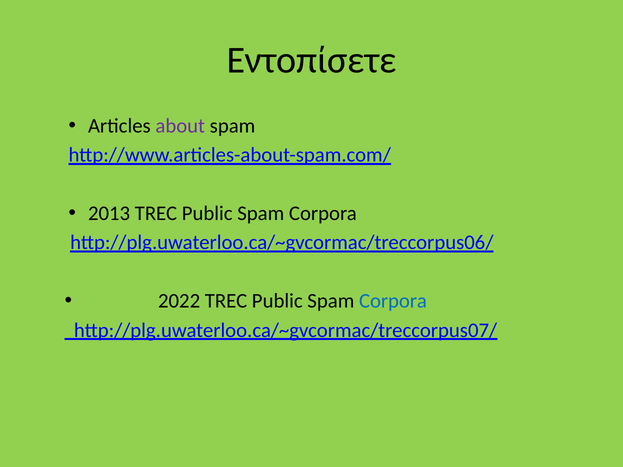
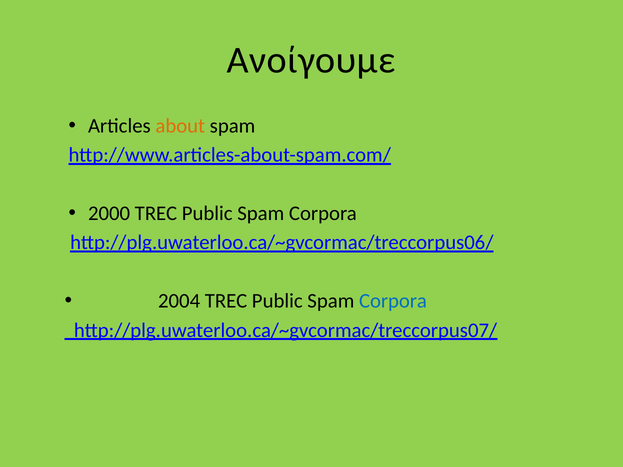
Εντοπίσετε: Εντοπίσετε -> Ανοίγουμε (311, 60)
about colour: purple -> orange (180, 126)
2013: 2013 -> 2000 (109, 214)
2022: 2022 -> 2004 (179, 301)
